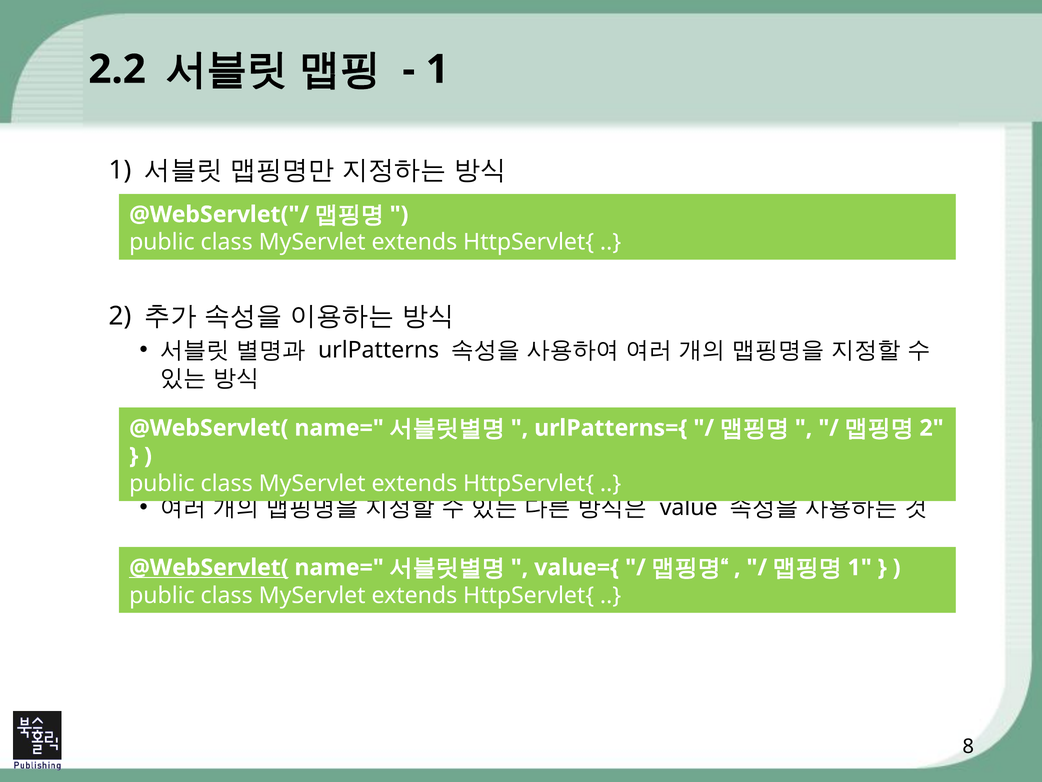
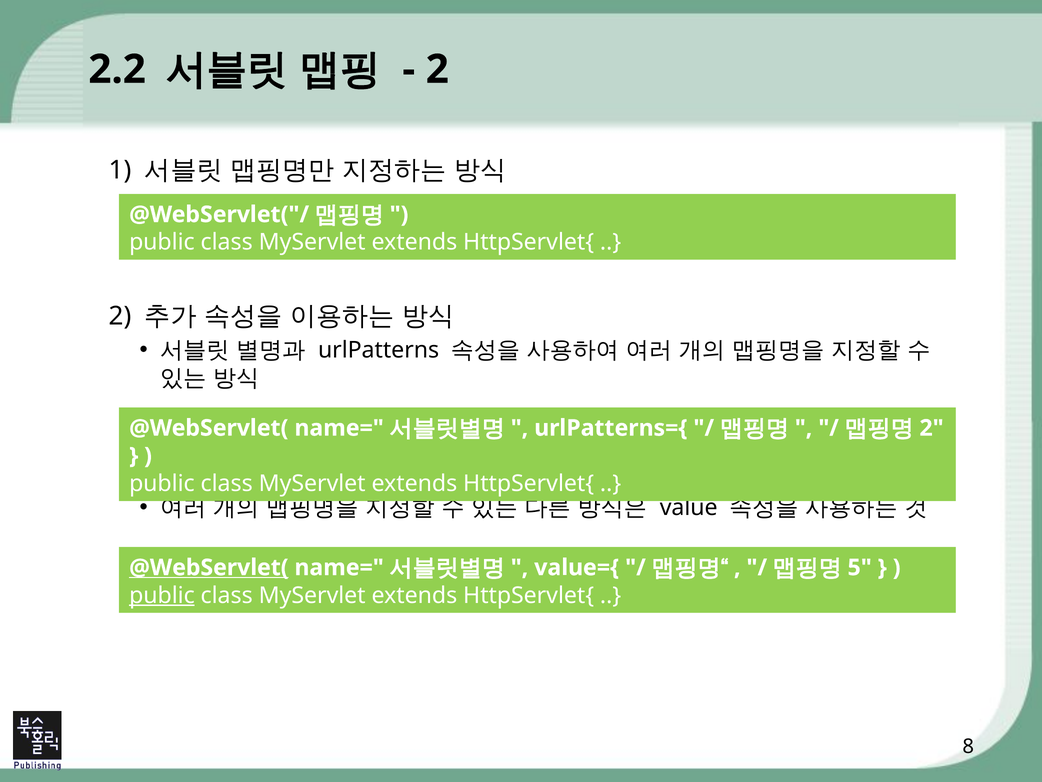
1: 1 -> 2 (437, 69)
1: 1 -> 5 (860, 567)
public underline: none -> present (162, 595)
